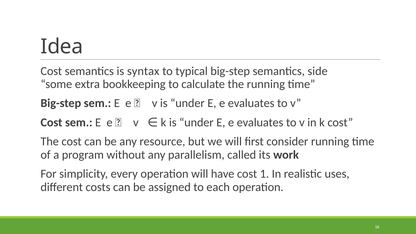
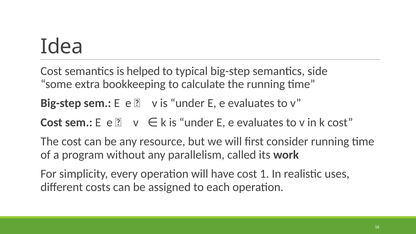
syntax: syntax -> helped (143, 71)
